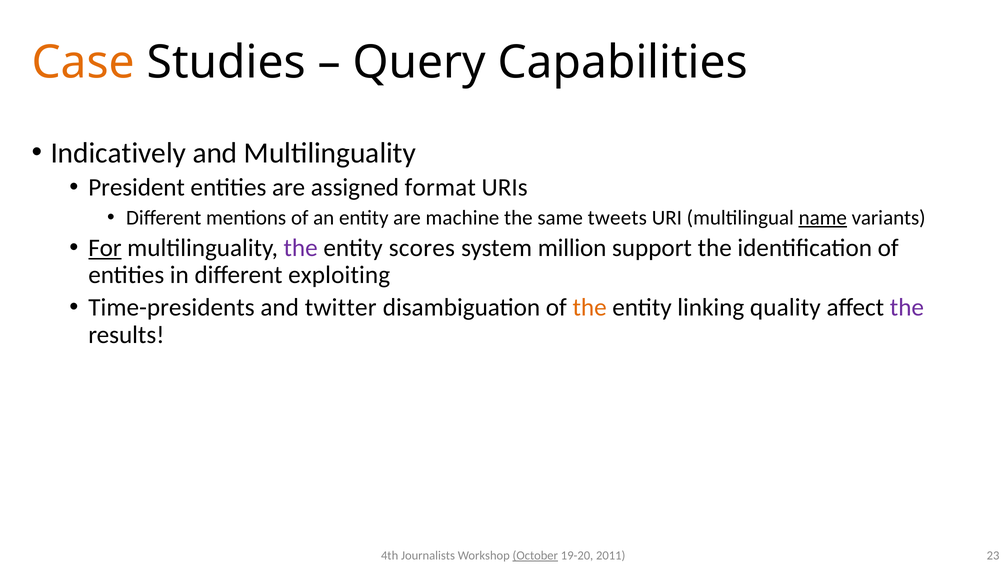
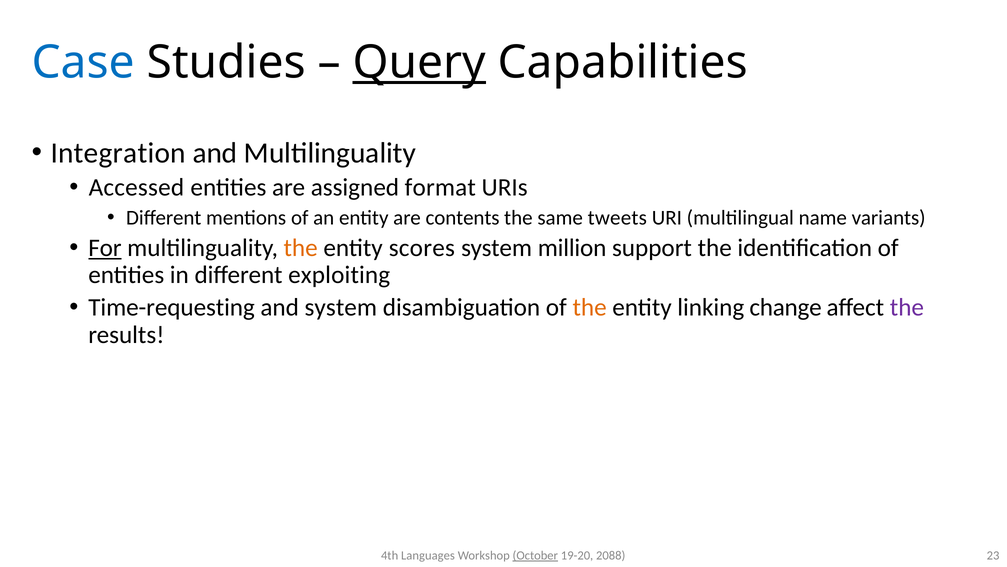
Case colour: orange -> blue (83, 63)
Query underline: none -> present (419, 63)
Indicatively: Indicatively -> Integration (118, 153)
President: President -> Accessed (136, 187)
machine: machine -> contents (463, 218)
name underline: present -> none (823, 218)
the colour: purple -> orange (301, 248)
Time-presidents: Time-presidents -> Time-requesting (172, 307)
and twitter: twitter -> system (341, 307)
quality: quality -> change (786, 307)
Journalists: Journalists -> Languages (428, 555)
2011: 2011 -> 2088 (611, 555)
